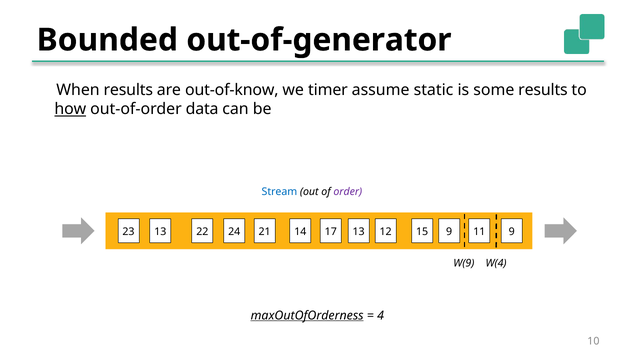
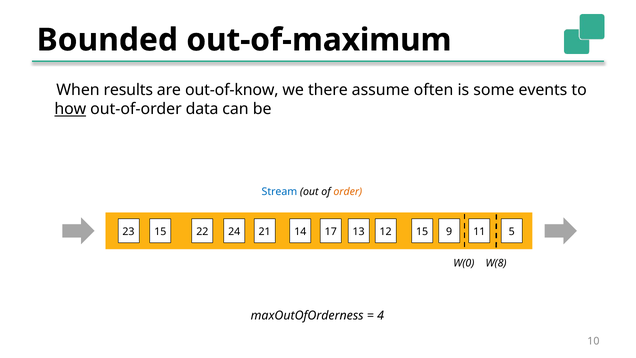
out-of-generator: out-of-generator -> out-of-maximum (319, 40)
timer: timer -> there (328, 90)
static: static -> often (433, 90)
some results: results -> events (543, 90)
order colour: purple -> orange (348, 192)
23 13: 13 -> 15 (160, 231)
24 9: 9 -> 5 (512, 231)
W(9: W(9 -> W(0 (464, 263)
W(4: W(4 -> W(8 (496, 263)
maxOutOfOrderness underline: present -> none (307, 315)
